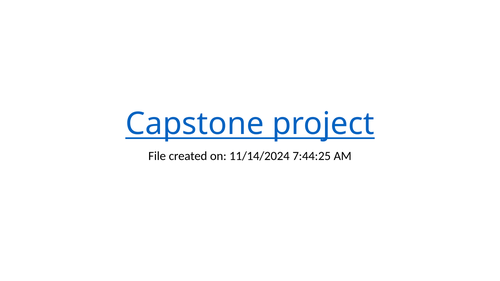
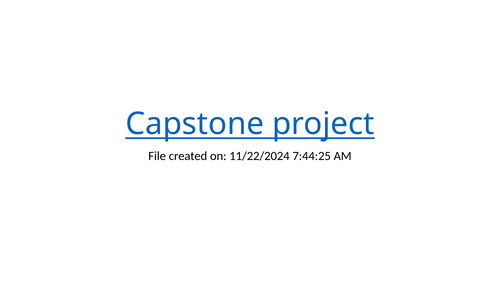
11/14/2024: 11/14/2024 -> 11/22/2024 (259, 156)
